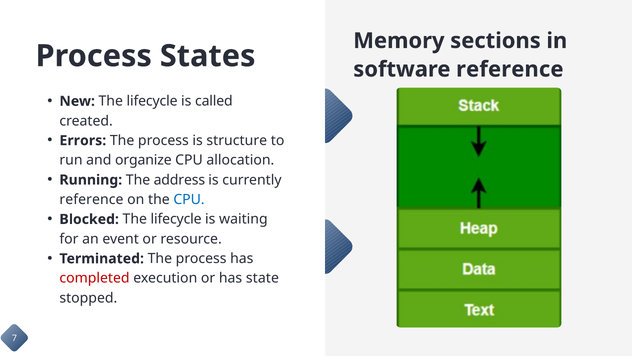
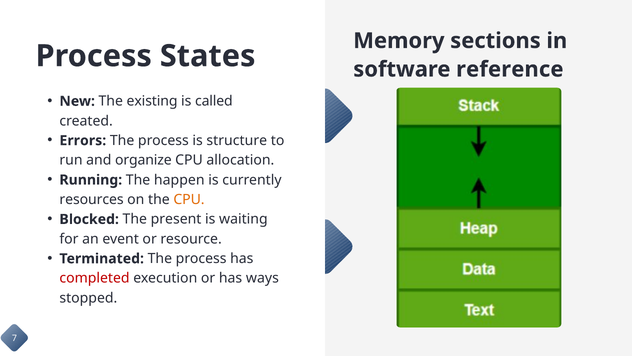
New The lifecycle: lifecycle -> existing (152, 101)
address: address -> happen (179, 180)
reference: reference -> resources (92, 199)
CPU colour: blue -> orange (189, 199)
Blocked The lifecycle: lifecycle -> present (176, 219)
state: state -> ways (262, 278)
